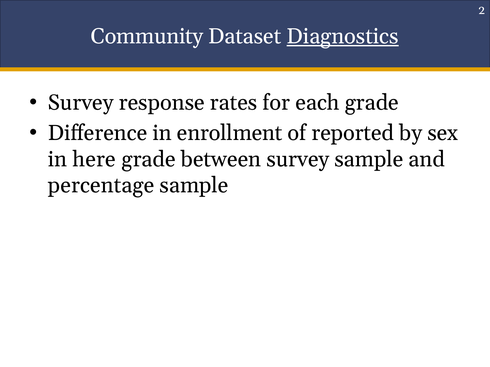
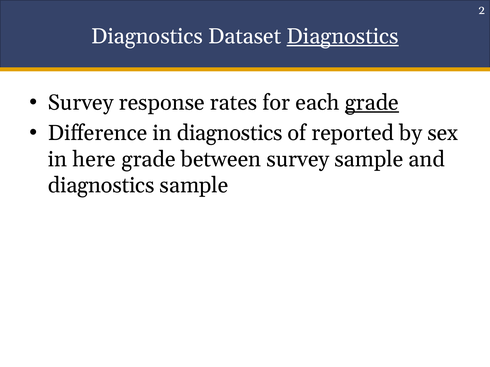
Community: Community -> Diagnostics (147, 36)
grade underline: none -> present (372, 103)
in enrollment: enrollment -> diagnostics (230, 133)
percentage: percentage -> diagnostics (101, 186)
